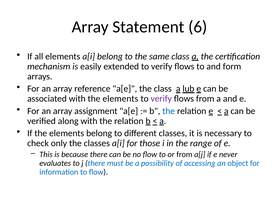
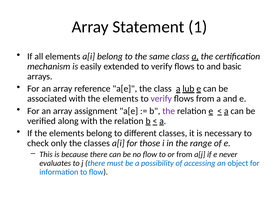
6: 6 -> 1 (198, 27)
form: form -> basic (232, 66)
the colour: blue -> purple (169, 111)
